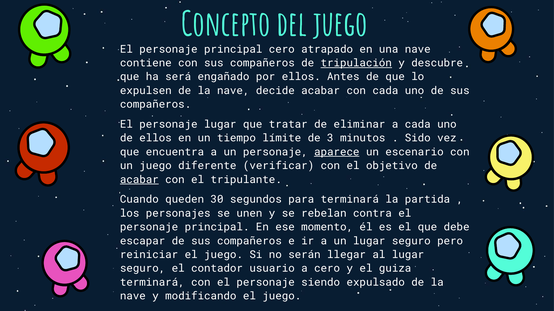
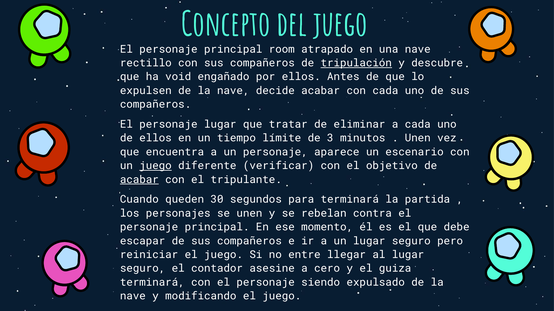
principal cero: cero -> room (282, 49)
contiene: contiene -> rectillo (146, 63)
será: será -> void (178, 77)
Sido: Sido -> Unen (418, 138)
aparece underline: present -> none (337, 152)
juego underline: none -> present (155, 166)
serán: serán -> entre (304, 255)
usuario: usuario -> asesine (272, 269)
